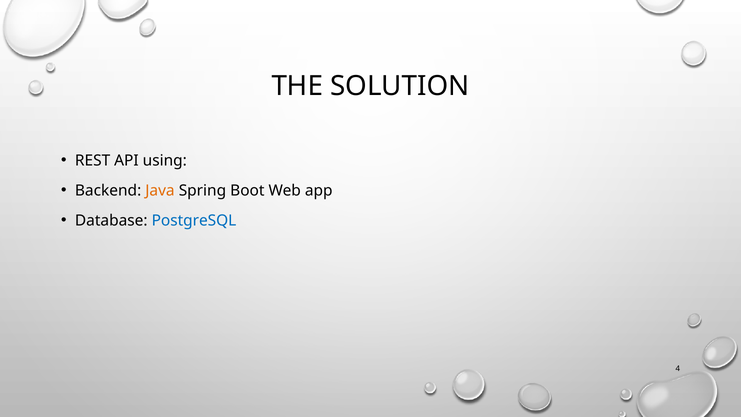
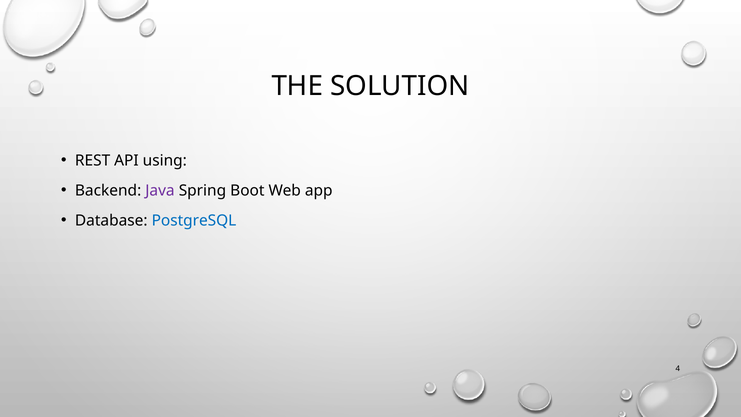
Java colour: orange -> purple (160, 191)
